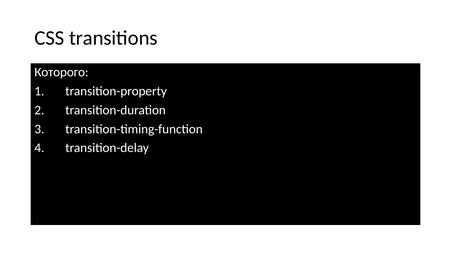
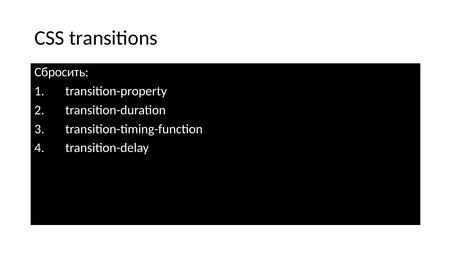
Которого: Которого -> Сбросить (61, 72)
